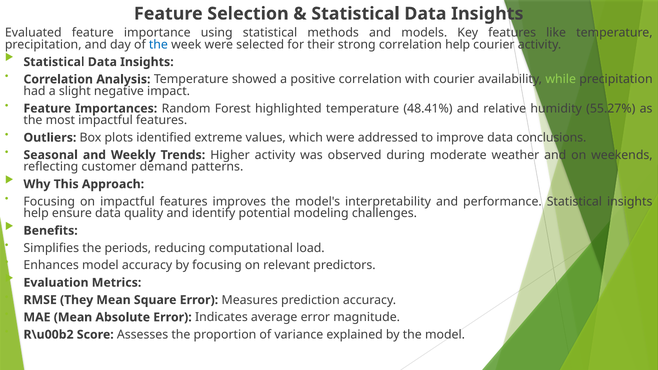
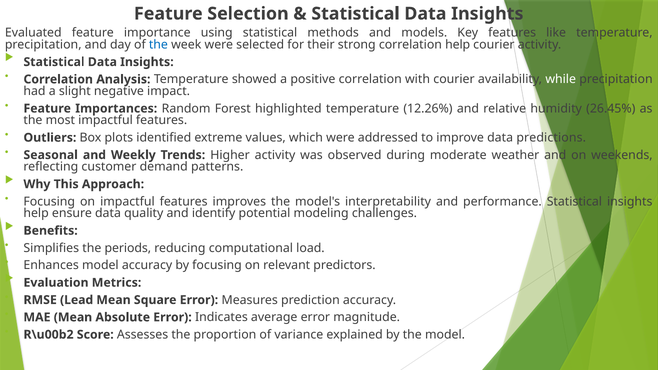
while colour: light green -> white (561, 79)
48.41%: 48.41% -> 12.26% (428, 109)
55.27%: 55.27% -> 26.45% (611, 109)
conclusions: conclusions -> predictions (551, 138)
They: They -> Lead (77, 300)
